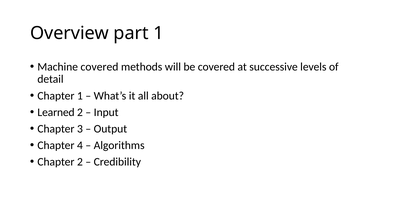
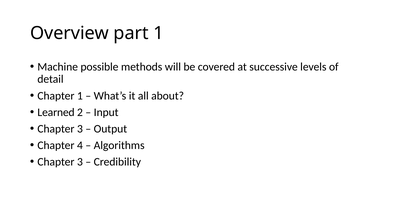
Machine covered: covered -> possible (99, 67)
2: 2 -> 3 (80, 162)
